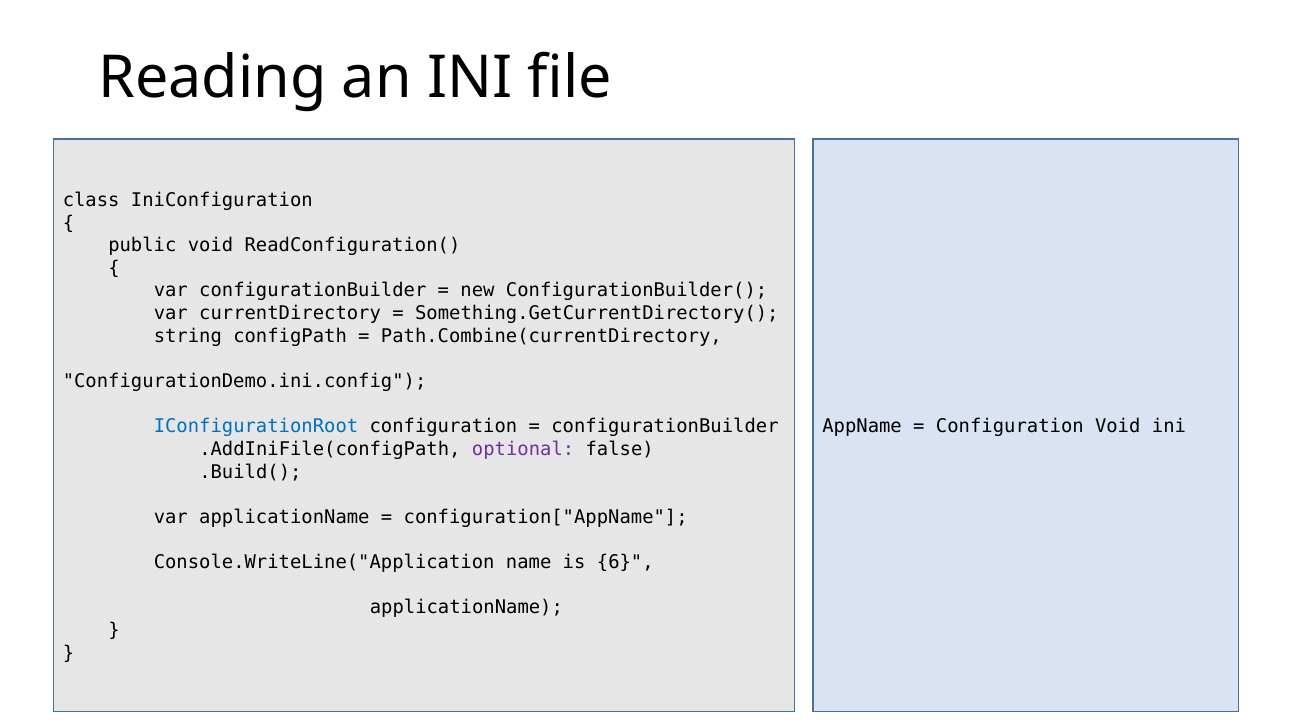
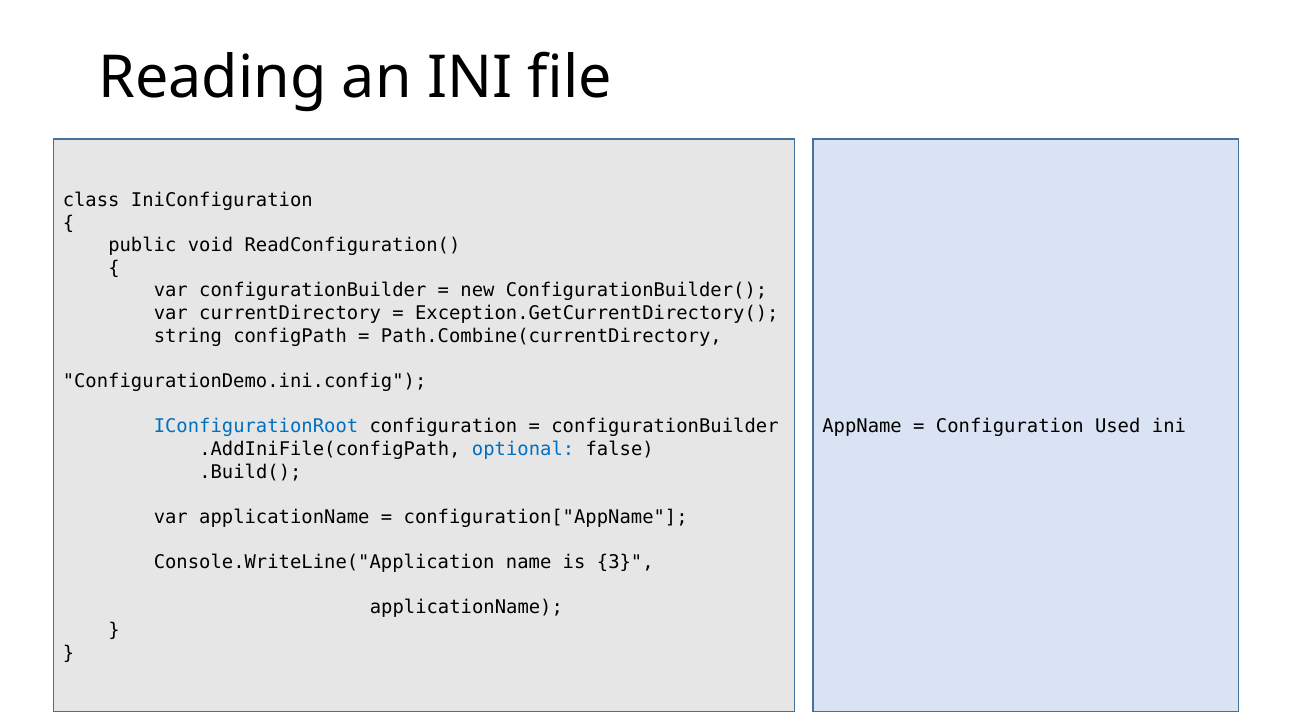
Something.GetCurrentDirectory(: Something.GetCurrentDirectory( -> Exception.GetCurrentDirectory( (597, 313)
Configuration Void: Void -> Used (1118, 426)
optional colour: purple -> blue (523, 449)
6: 6 -> 3 (625, 562)
